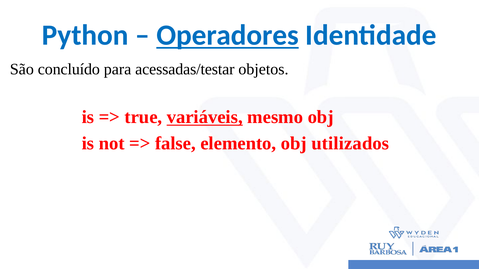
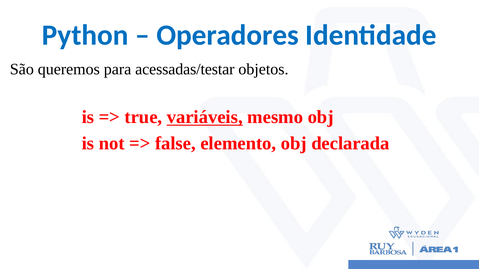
Operadores underline: present -> none (228, 35)
concluído: concluído -> queremos (69, 69)
utilizados: utilizados -> declarada (350, 144)
